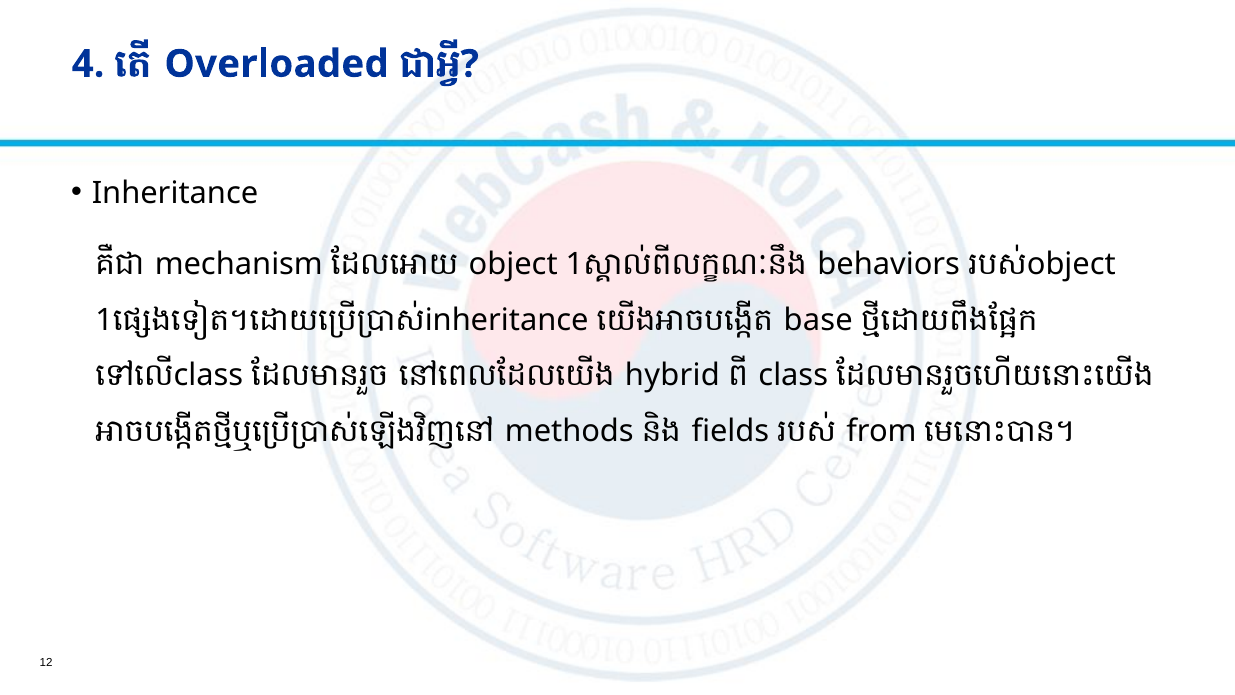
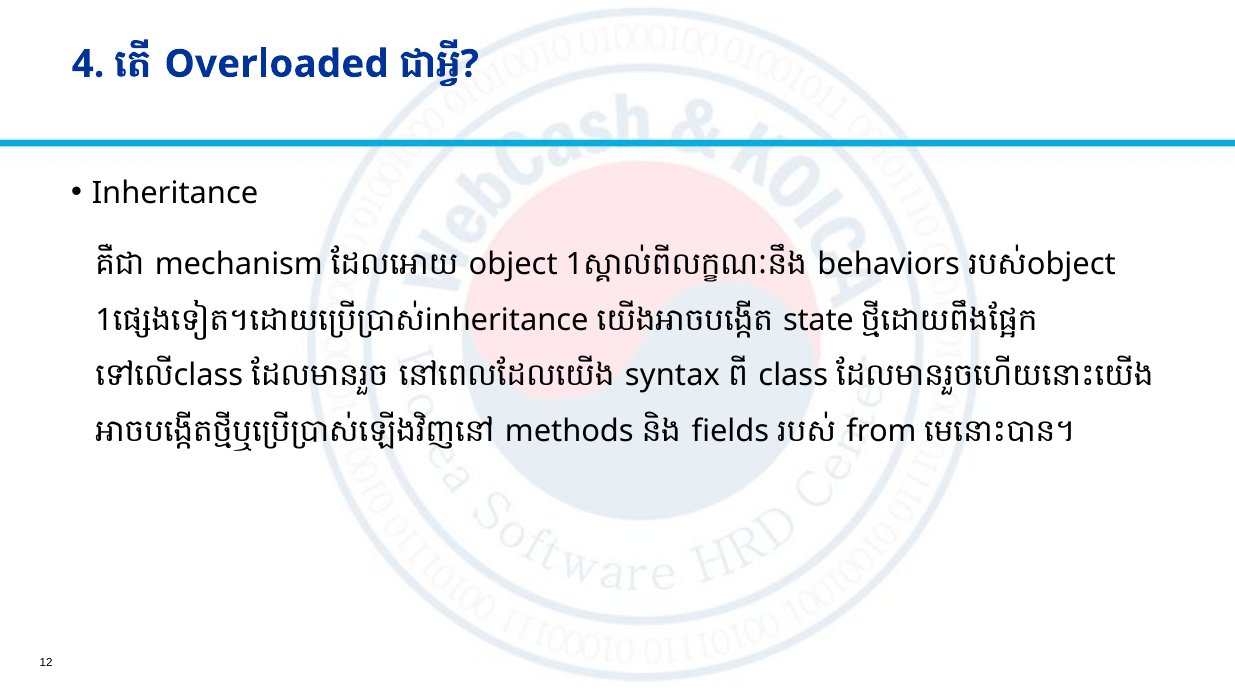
base: base -> state (818, 320)
hybrid: hybrid -> syntax (673, 375)
